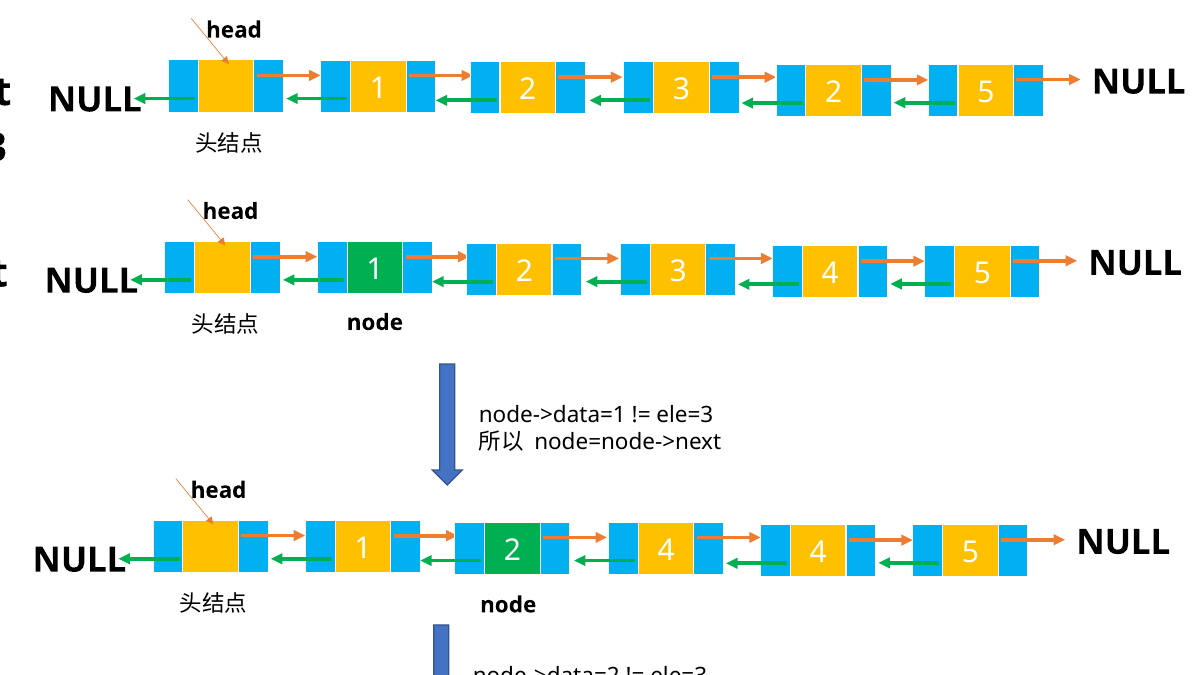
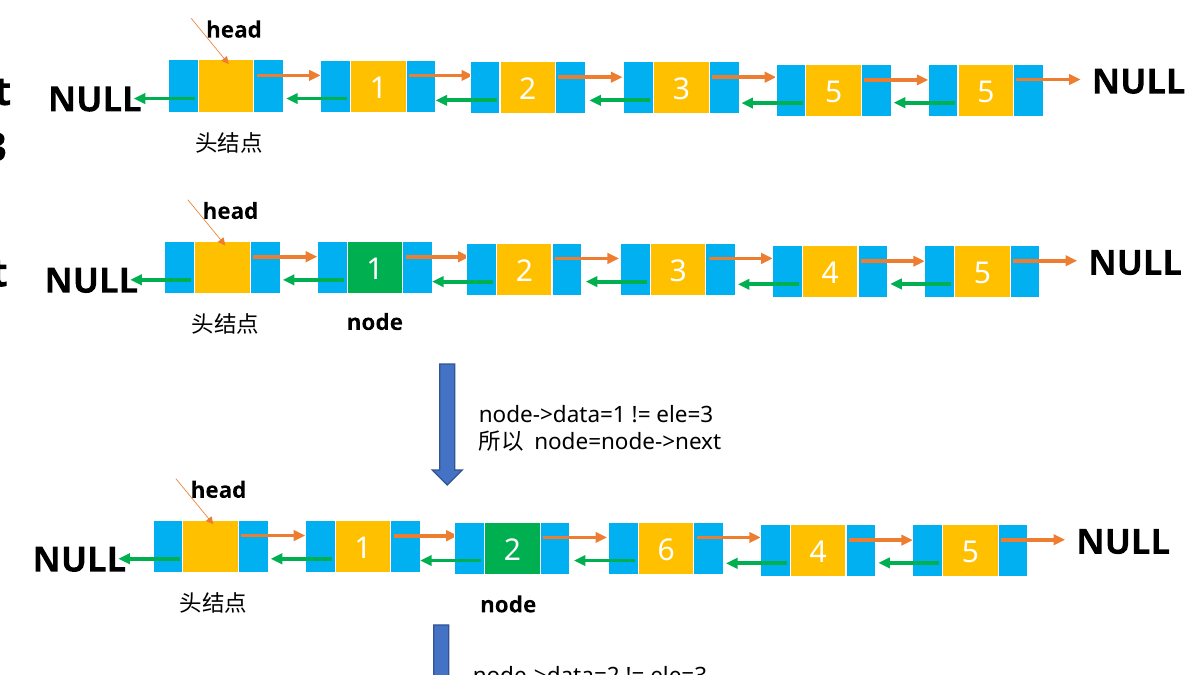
3 2: 2 -> 5 (834, 93)
2 4: 4 -> 6 (666, 550)
